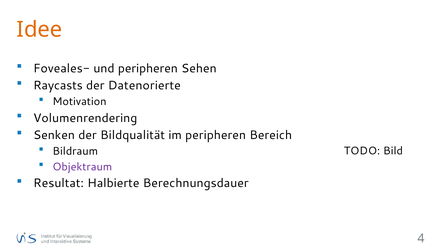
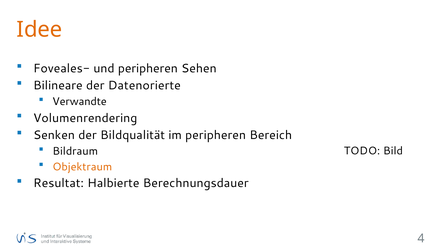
Raycasts: Raycasts -> Bilineare (58, 86)
Motivation: Motivation -> Verwandte (79, 102)
Objektraum colour: purple -> orange (82, 167)
